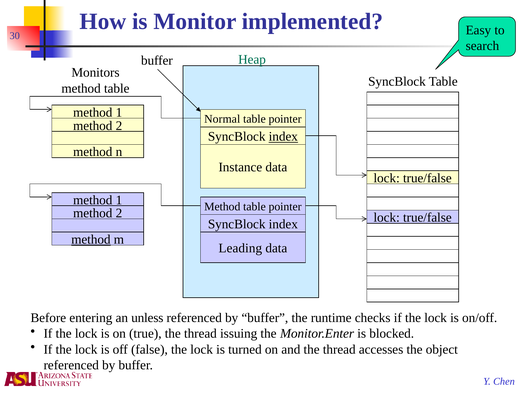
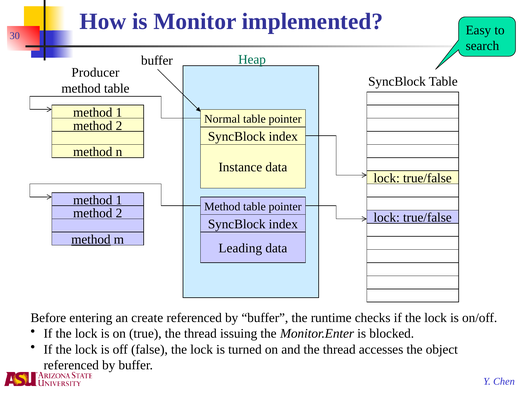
Monitors: Monitors -> Producer (95, 73)
index underline: present -> none (283, 137)
unless: unless -> create (147, 318)
